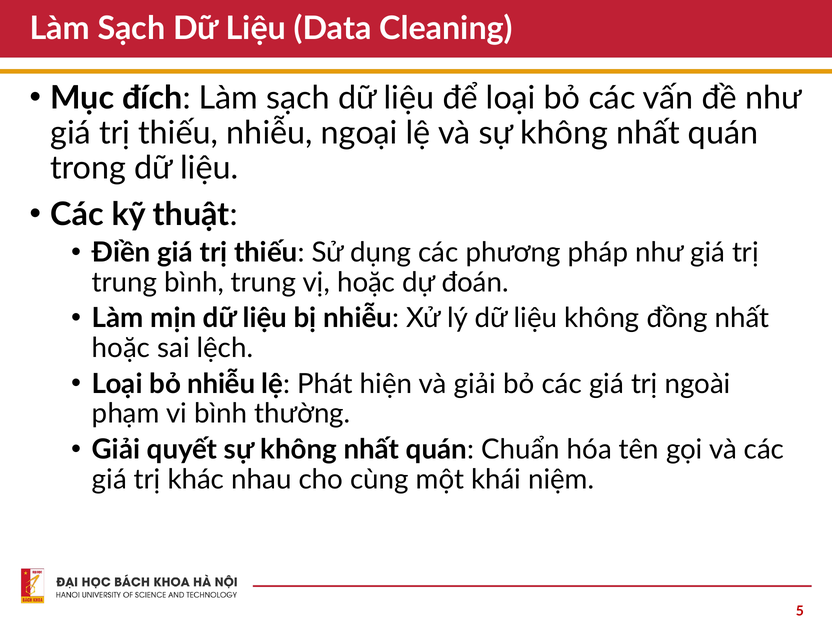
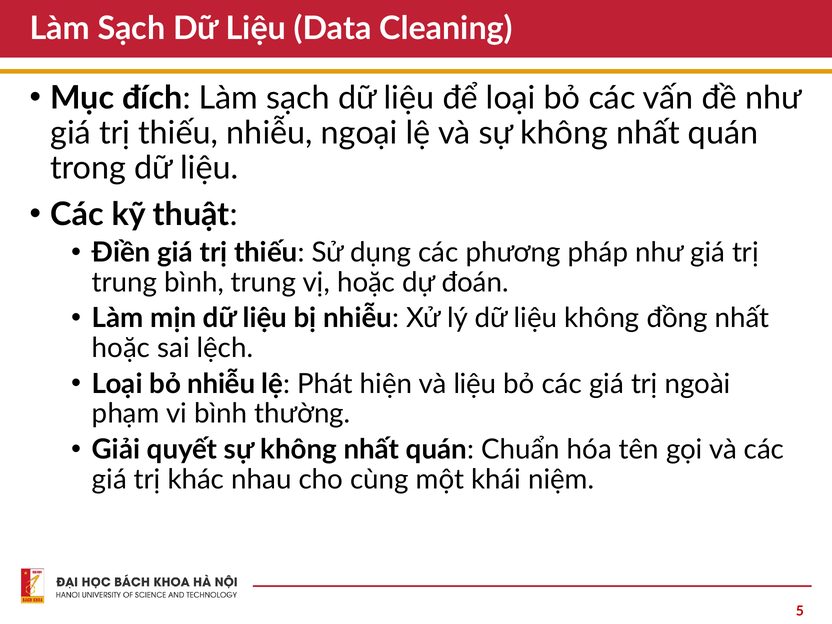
và giải: giải -> liệu (475, 384)
